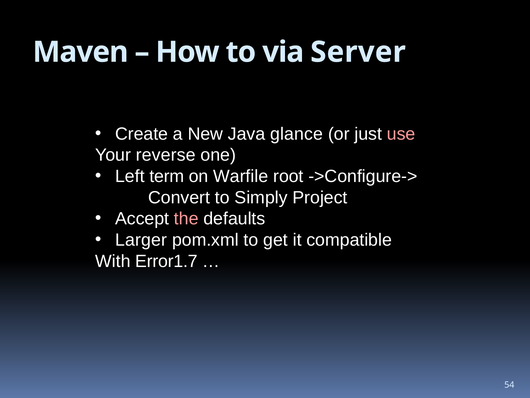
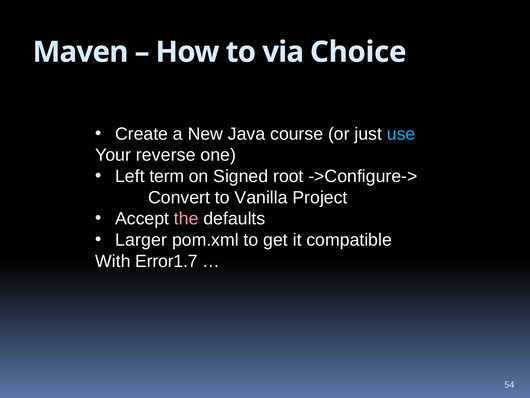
Server: Server -> Choice (358, 52)
glance: glance -> course (297, 134)
use colour: pink -> light blue (401, 134)
Warfile: Warfile -> Signed (241, 176)
Simply: Simply -> Vanilla (261, 197)
